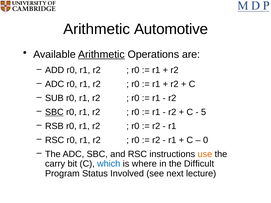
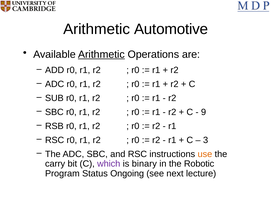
SBC underline: present -> none (54, 112)
5: 5 -> 9 (204, 112)
0: 0 -> 3 (206, 140)
which colour: blue -> purple (109, 164)
where: where -> binary (144, 164)
Difficult: Difficult -> Robotic (199, 164)
Involved: Involved -> Ongoing (127, 174)
